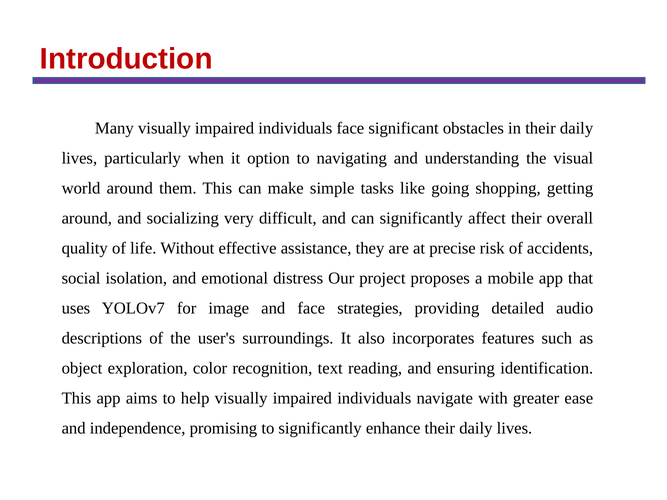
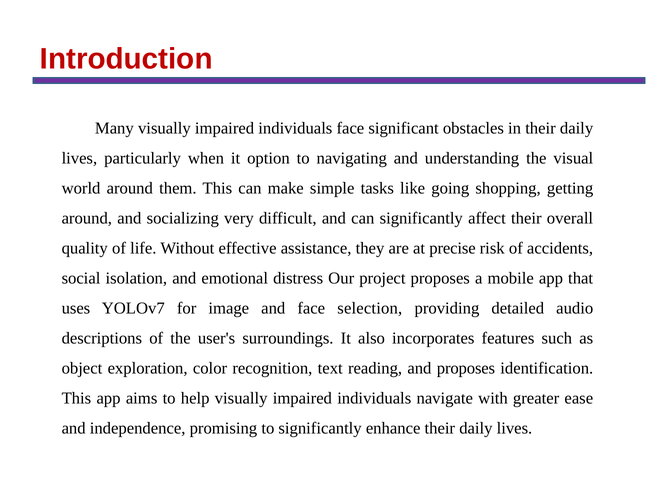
strategies: strategies -> selection (370, 308)
and ensuring: ensuring -> proposes (466, 368)
